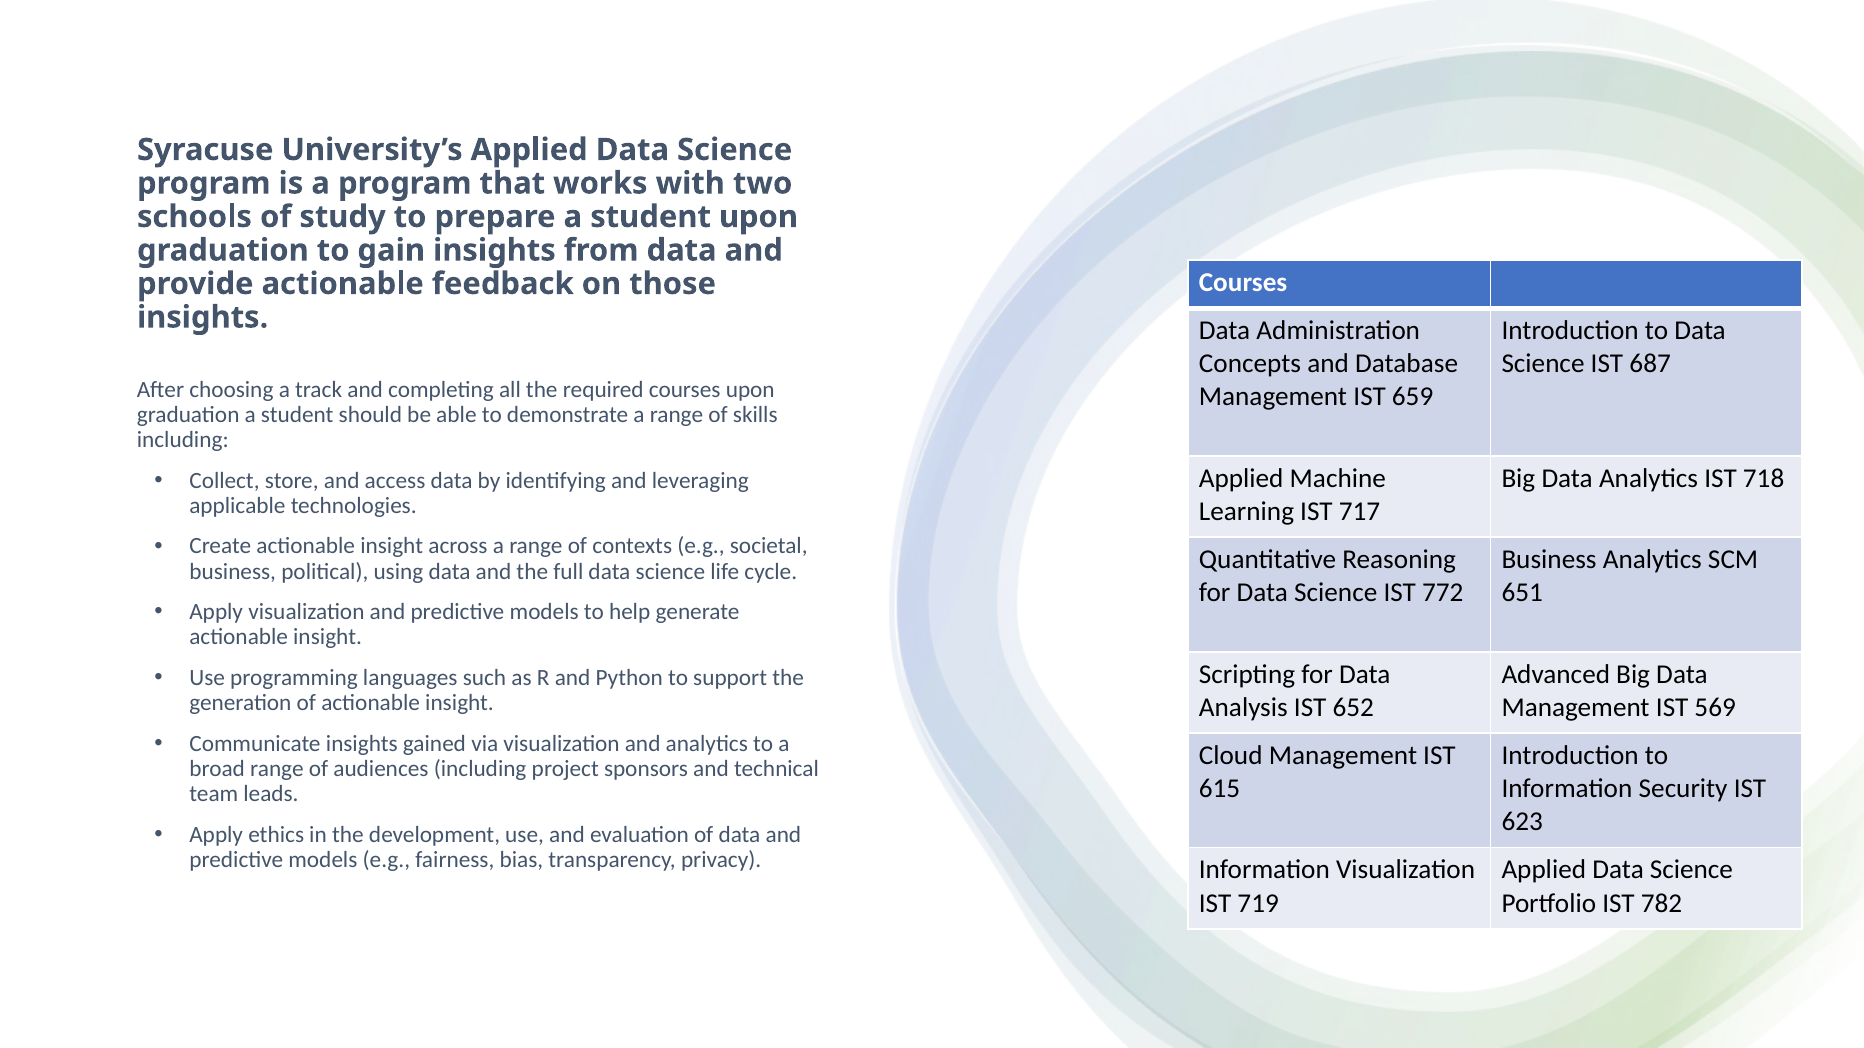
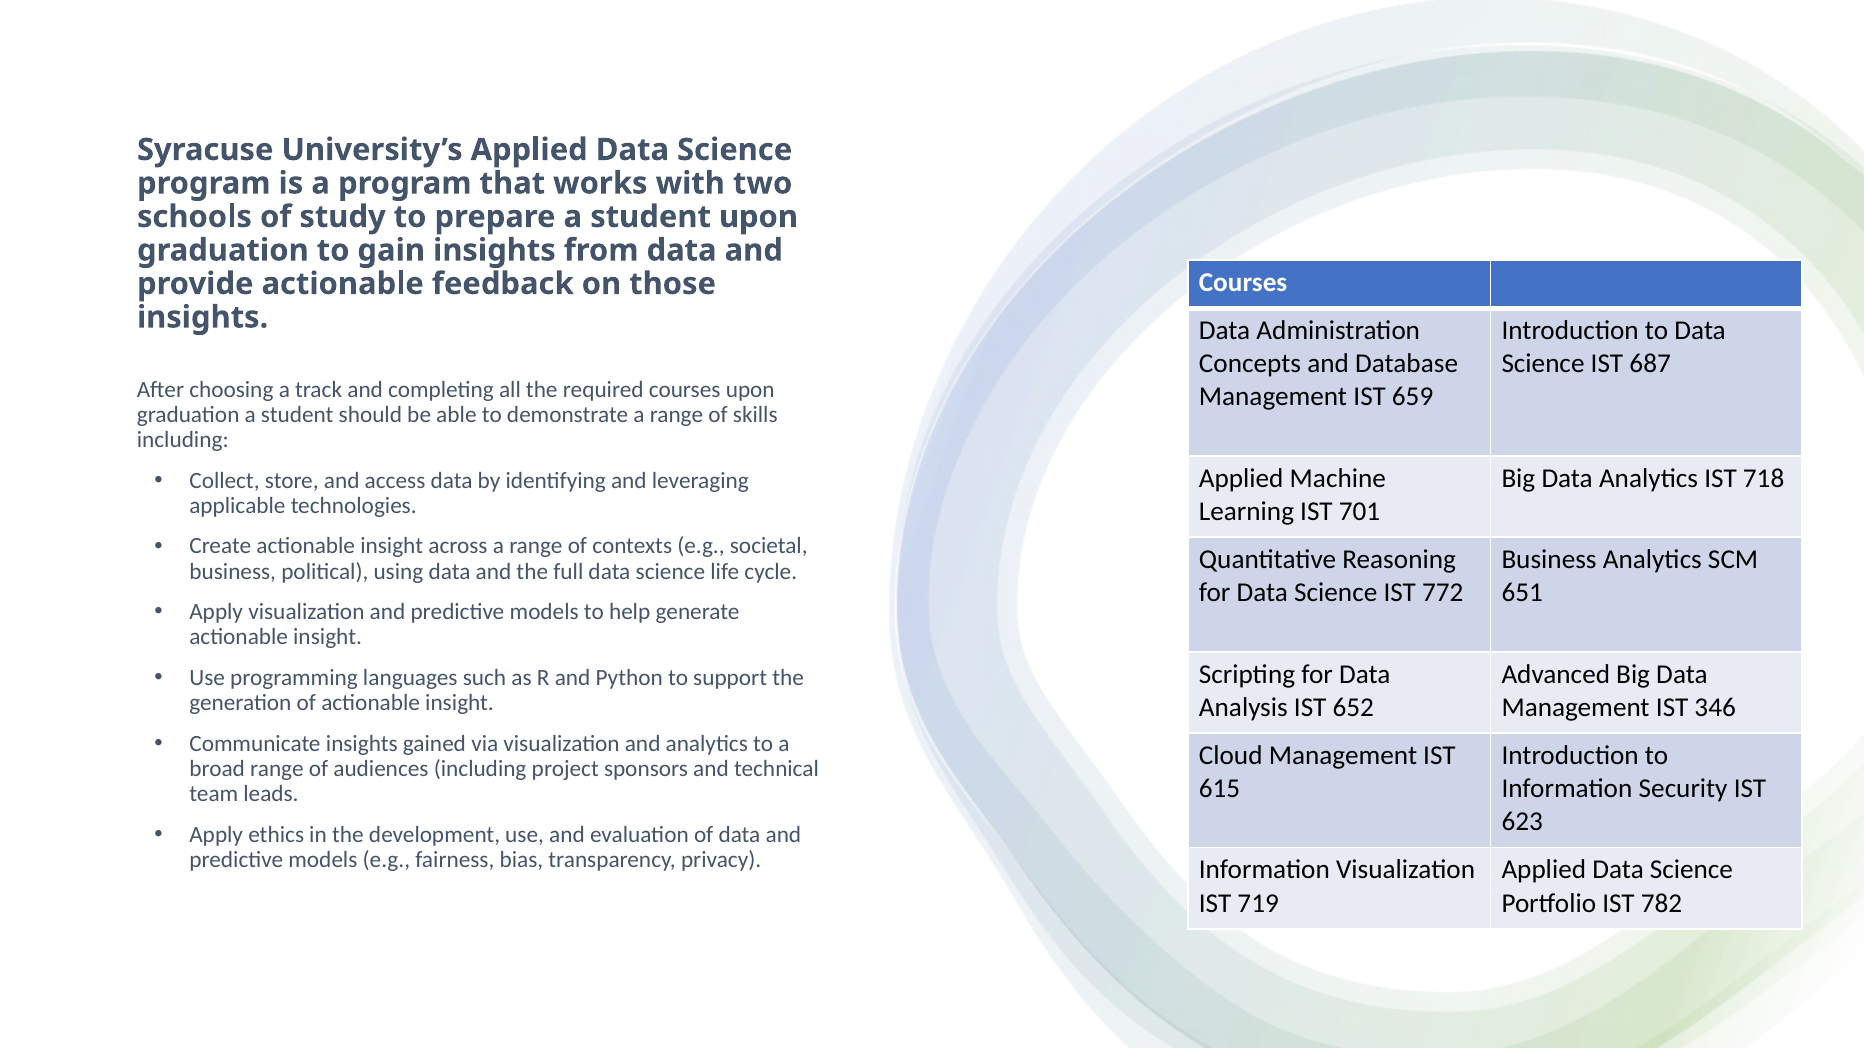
717: 717 -> 701 (1360, 511)
569: 569 -> 346 (1715, 707)
